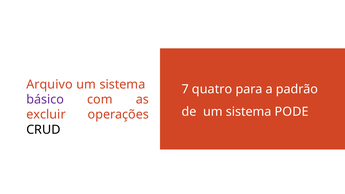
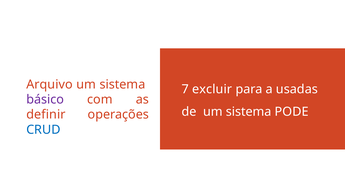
quatro: quatro -> excluir (212, 89)
padrão: padrão -> usadas (297, 89)
excluir: excluir -> definir (46, 115)
CRUD colour: black -> blue (43, 130)
